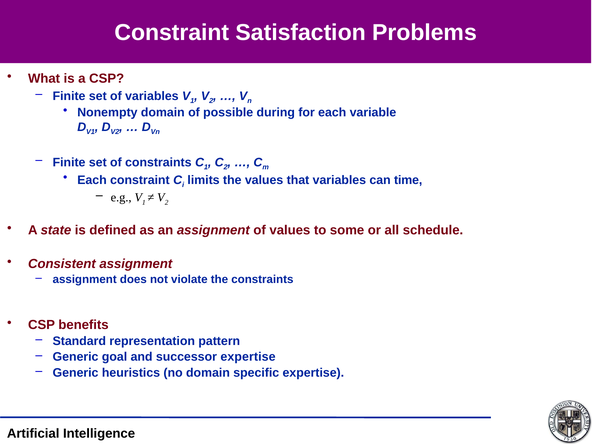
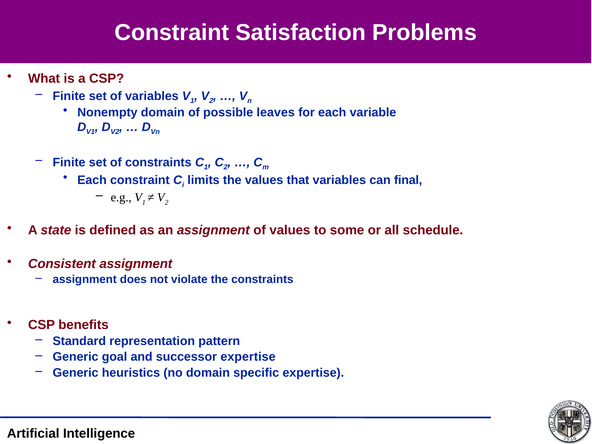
during: during -> leaves (276, 112)
time: time -> final (408, 180)
